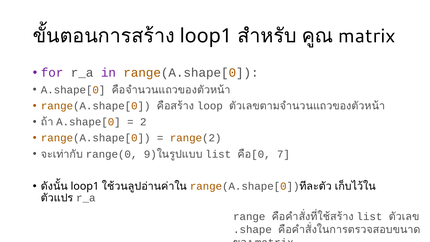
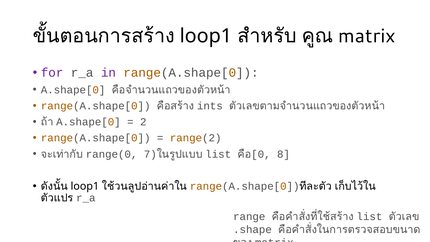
loop: loop -> ints (210, 106)
9: 9 -> 7 (150, 154)
7: 7 -> 8 (283, 154)
